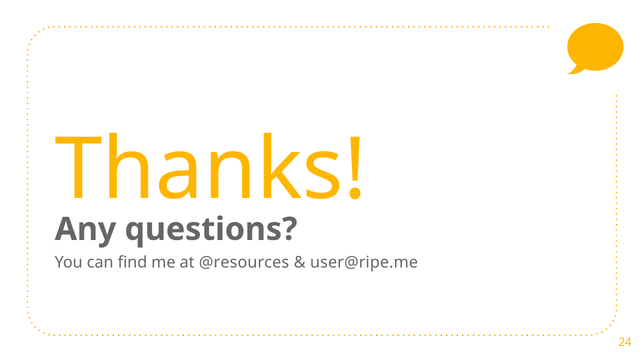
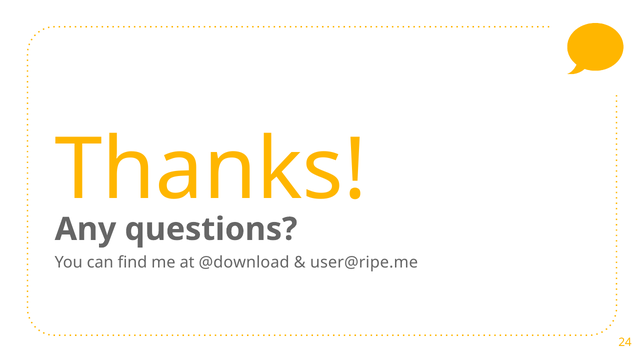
@resources: @resources -> @download (244, 263)
